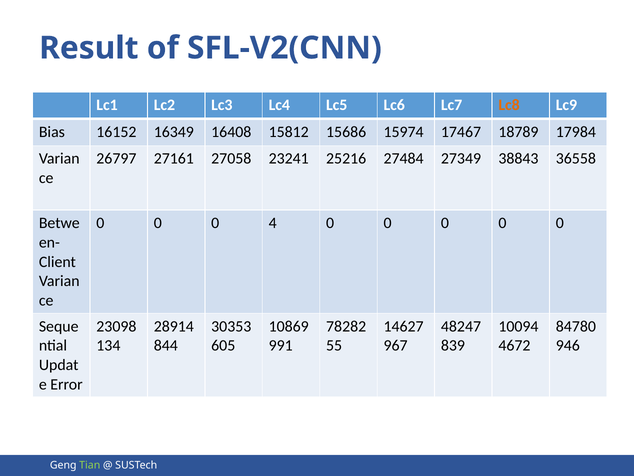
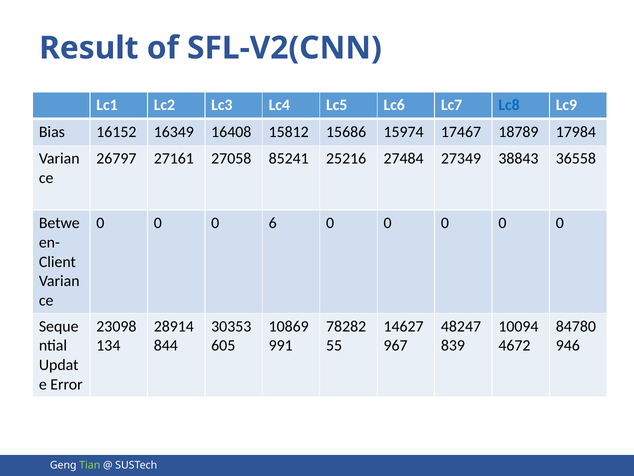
Lc8 colour: orange -> blue (509, 105)
23241: 23241 -> 85241 (289, 159)
4: 4 -> 6 (273, 223)
